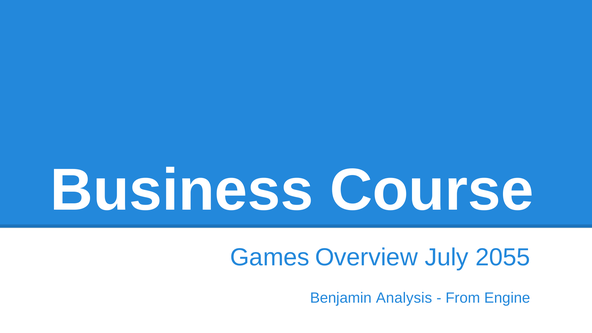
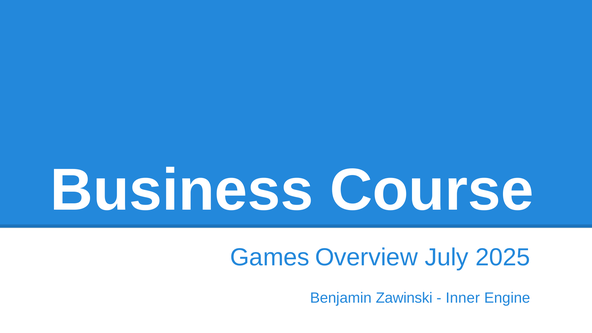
2055: 2055 -> 2025 (503, 257)
Analysis: Analysis -> Zawinski (404, 298)
From: From -> Inner (463, 298)
